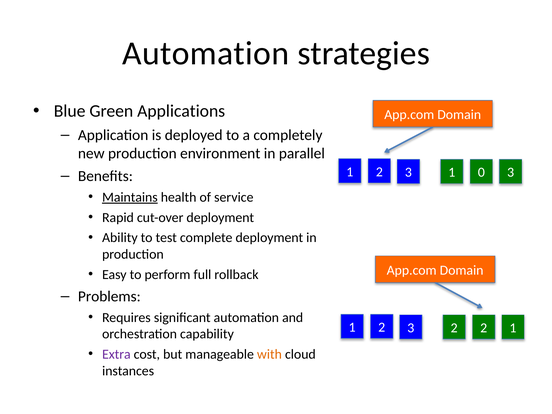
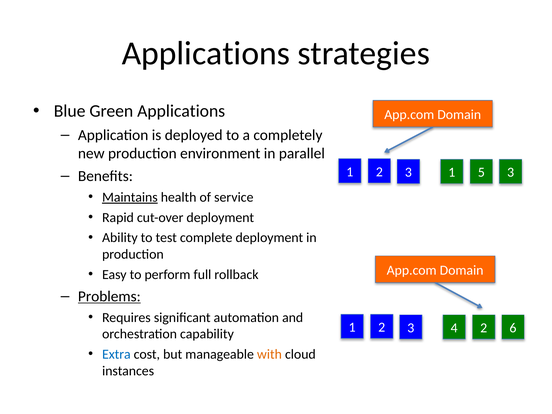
Automation: Automation -> Applications (206, 53)
0: 0 -> 5 (481, 172)
Problems underline: none -> present (109, 296)
3 2: 2 -> 4 (454, 328)
2 1: 1 -> 6 (513, 328)
Extra colour: purple -> blue (116, 354)
